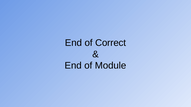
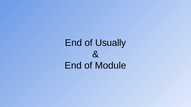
Correct: Correct -> Usually (111, 43)
